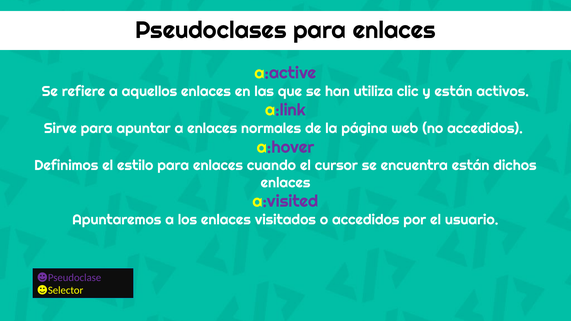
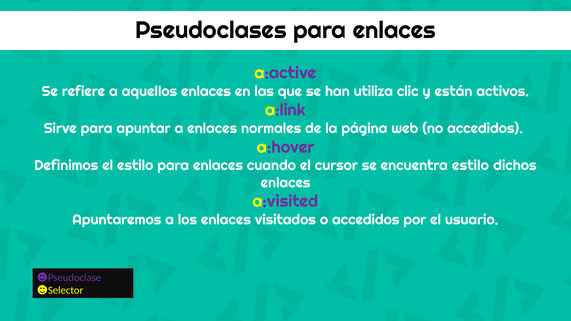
encuentra están: están -> estilo (470, 166)
